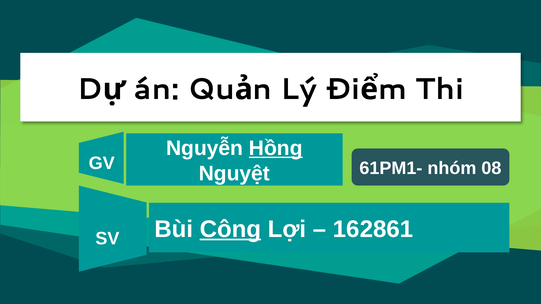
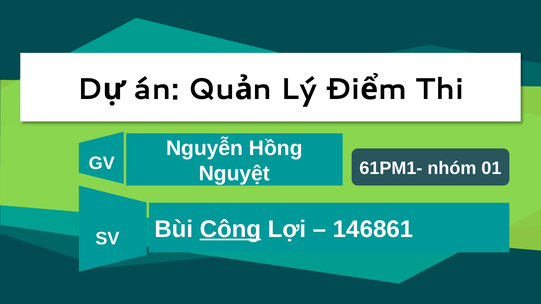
Hồng underline: present -> none (276, 148)
08: 08 -> 01 (491, 168)
162861: 162861 -> 146861 (373, 229)
